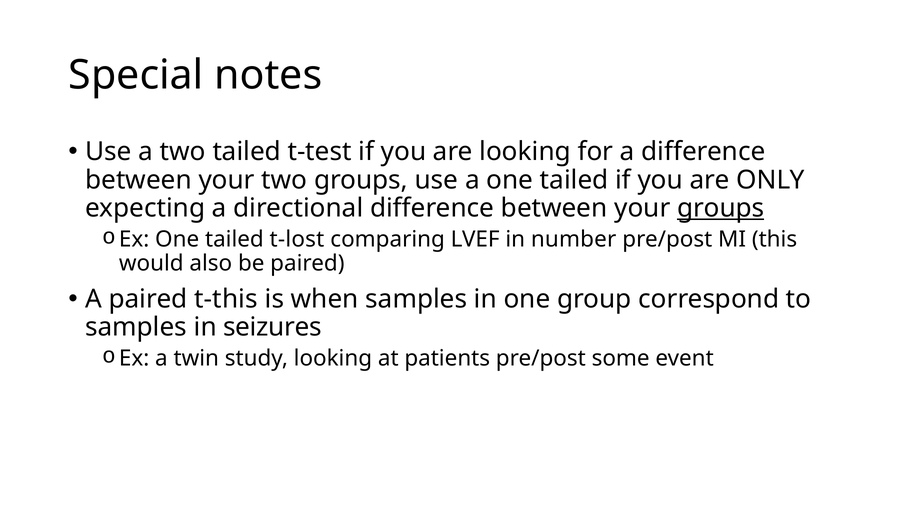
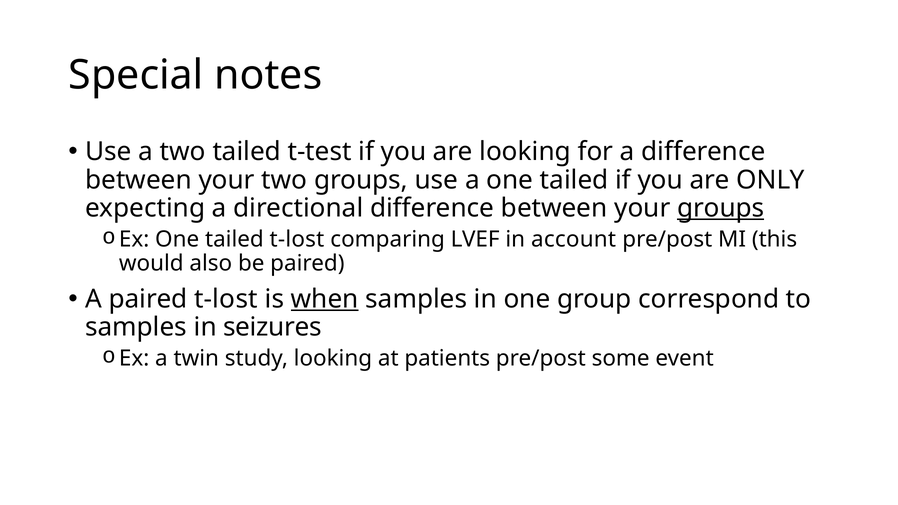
number: number -> account (574, 239)
paired t-this: t-this -> t-lost (226, 299)
when underline: none -> present (325, 299)
